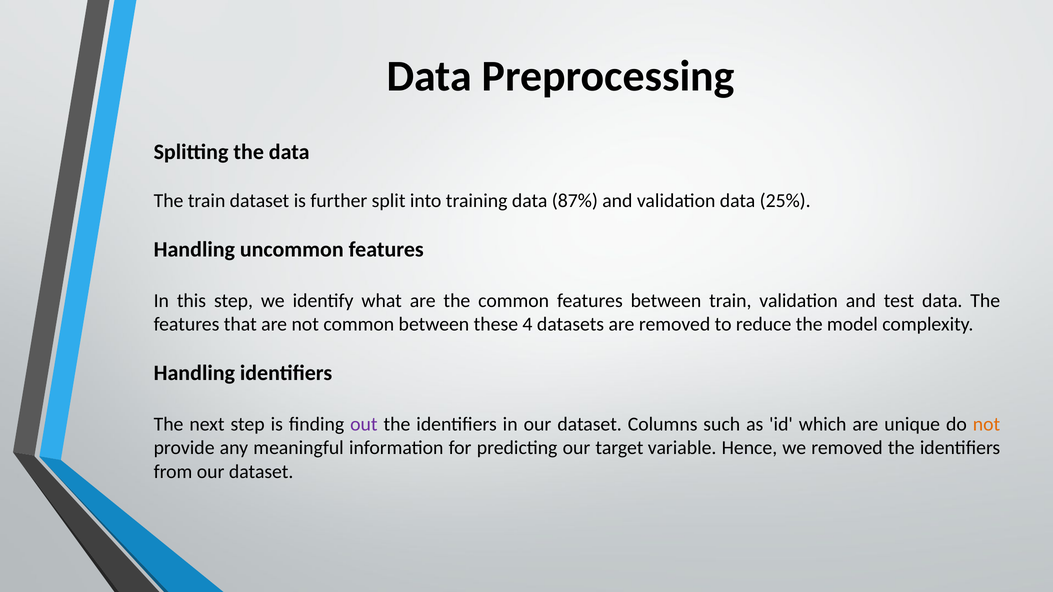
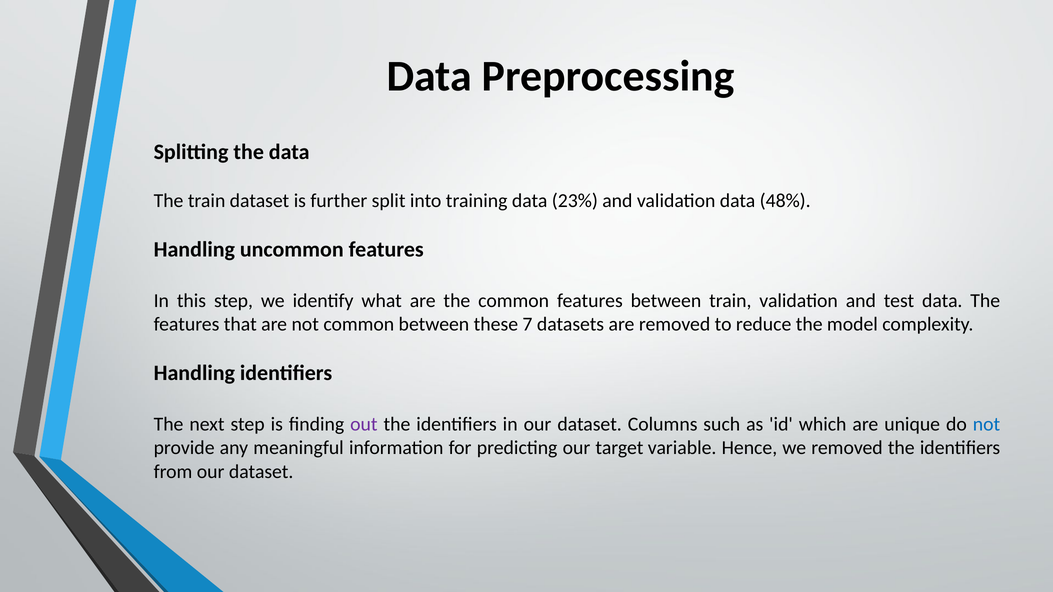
87%: 87% -> 23% (575, 201)
25%: 25% -> 48% (785, 201)
4: 4 -> 7 (527, 324)
not colour: orange -> blue (986, 424)
